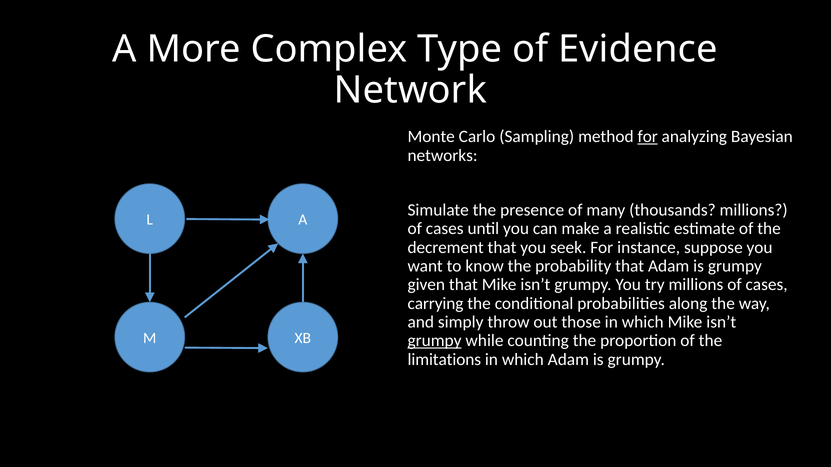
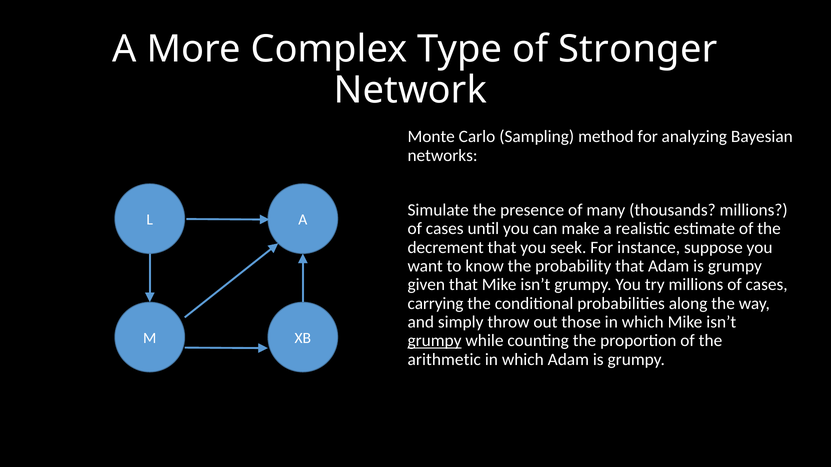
Evidence: Evidence -> Stronger (638, 49)
for underline: present -> none (648, 137)
limitations: limitations -> arithmetic (444, 360)
